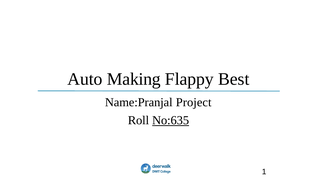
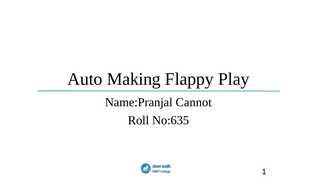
Best: Best -> Play (234, 79)
Project: Project -> Cannot (194, 103)
No:635 underline: present -> none (171, 121)
